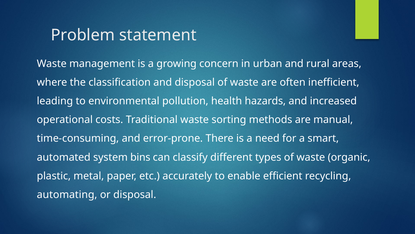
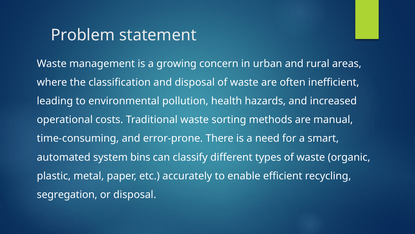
automating: automating -> segregation (67, 194)
